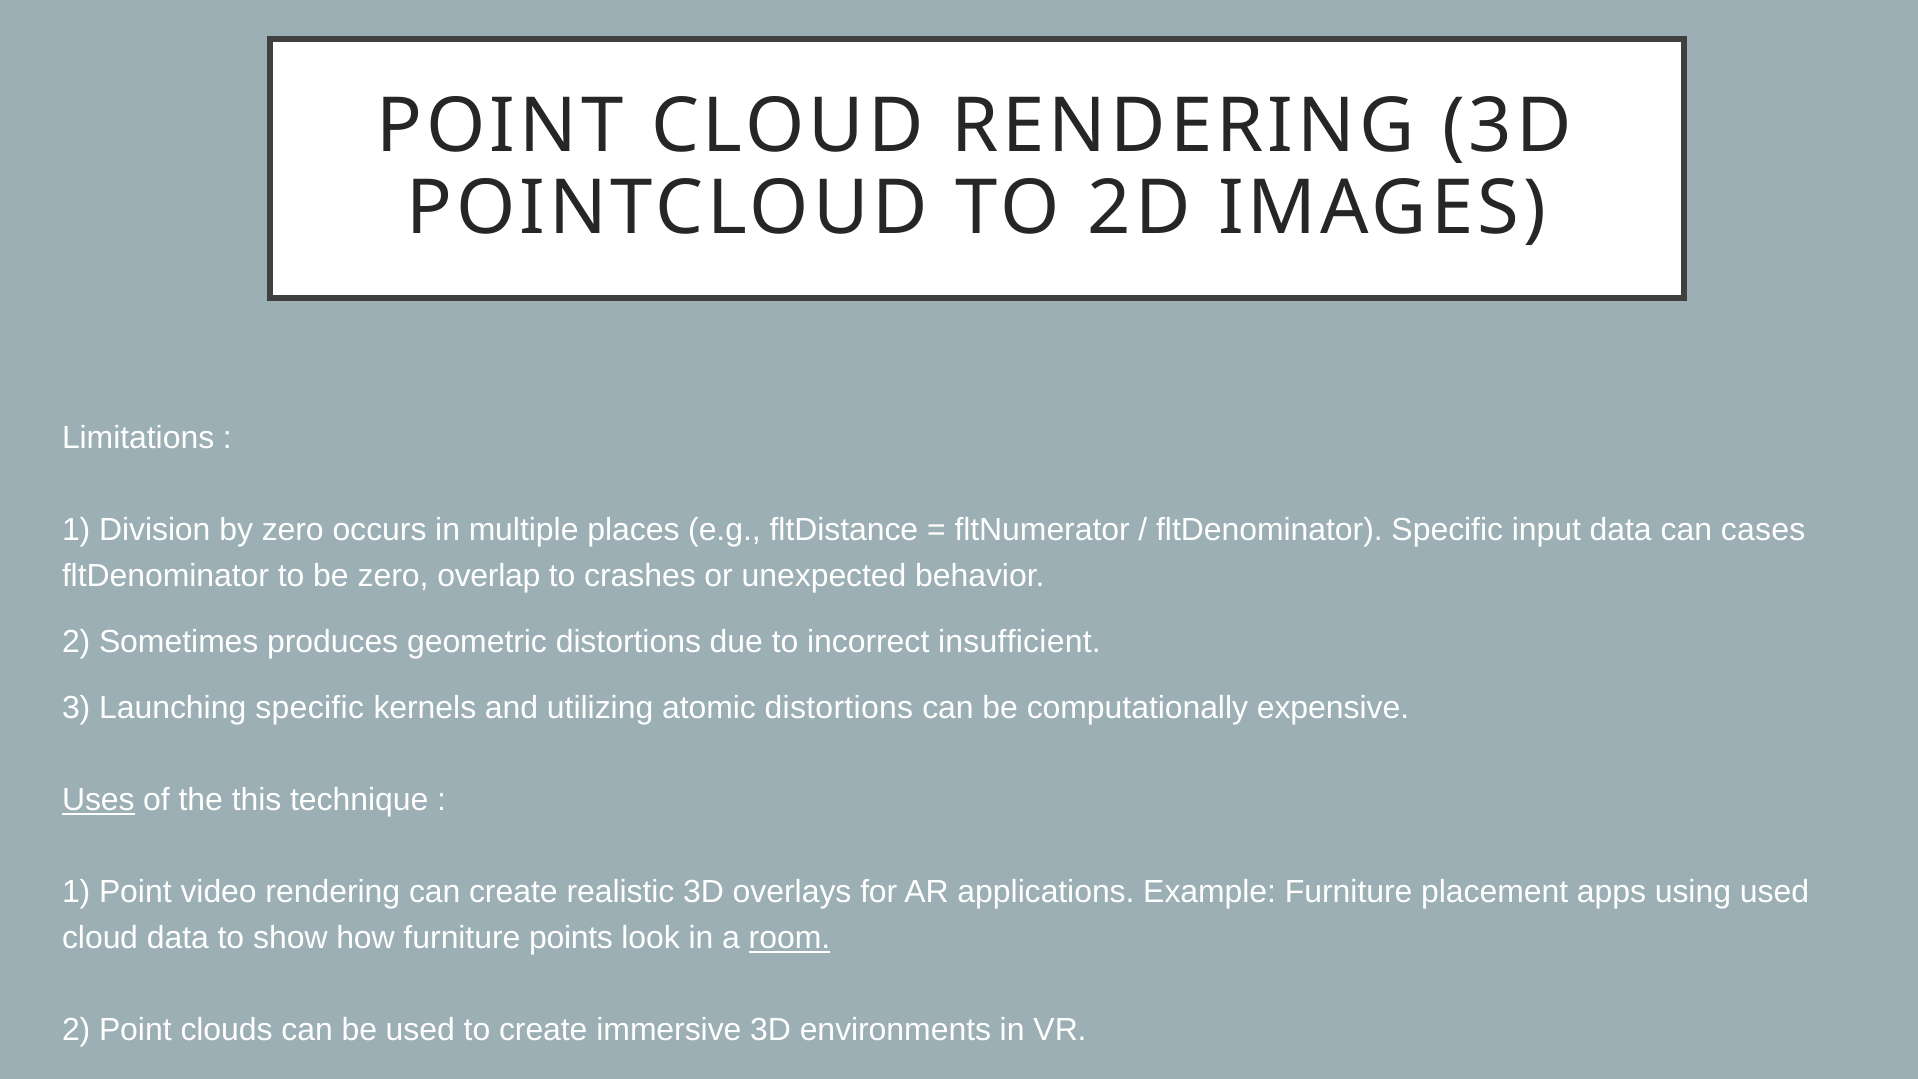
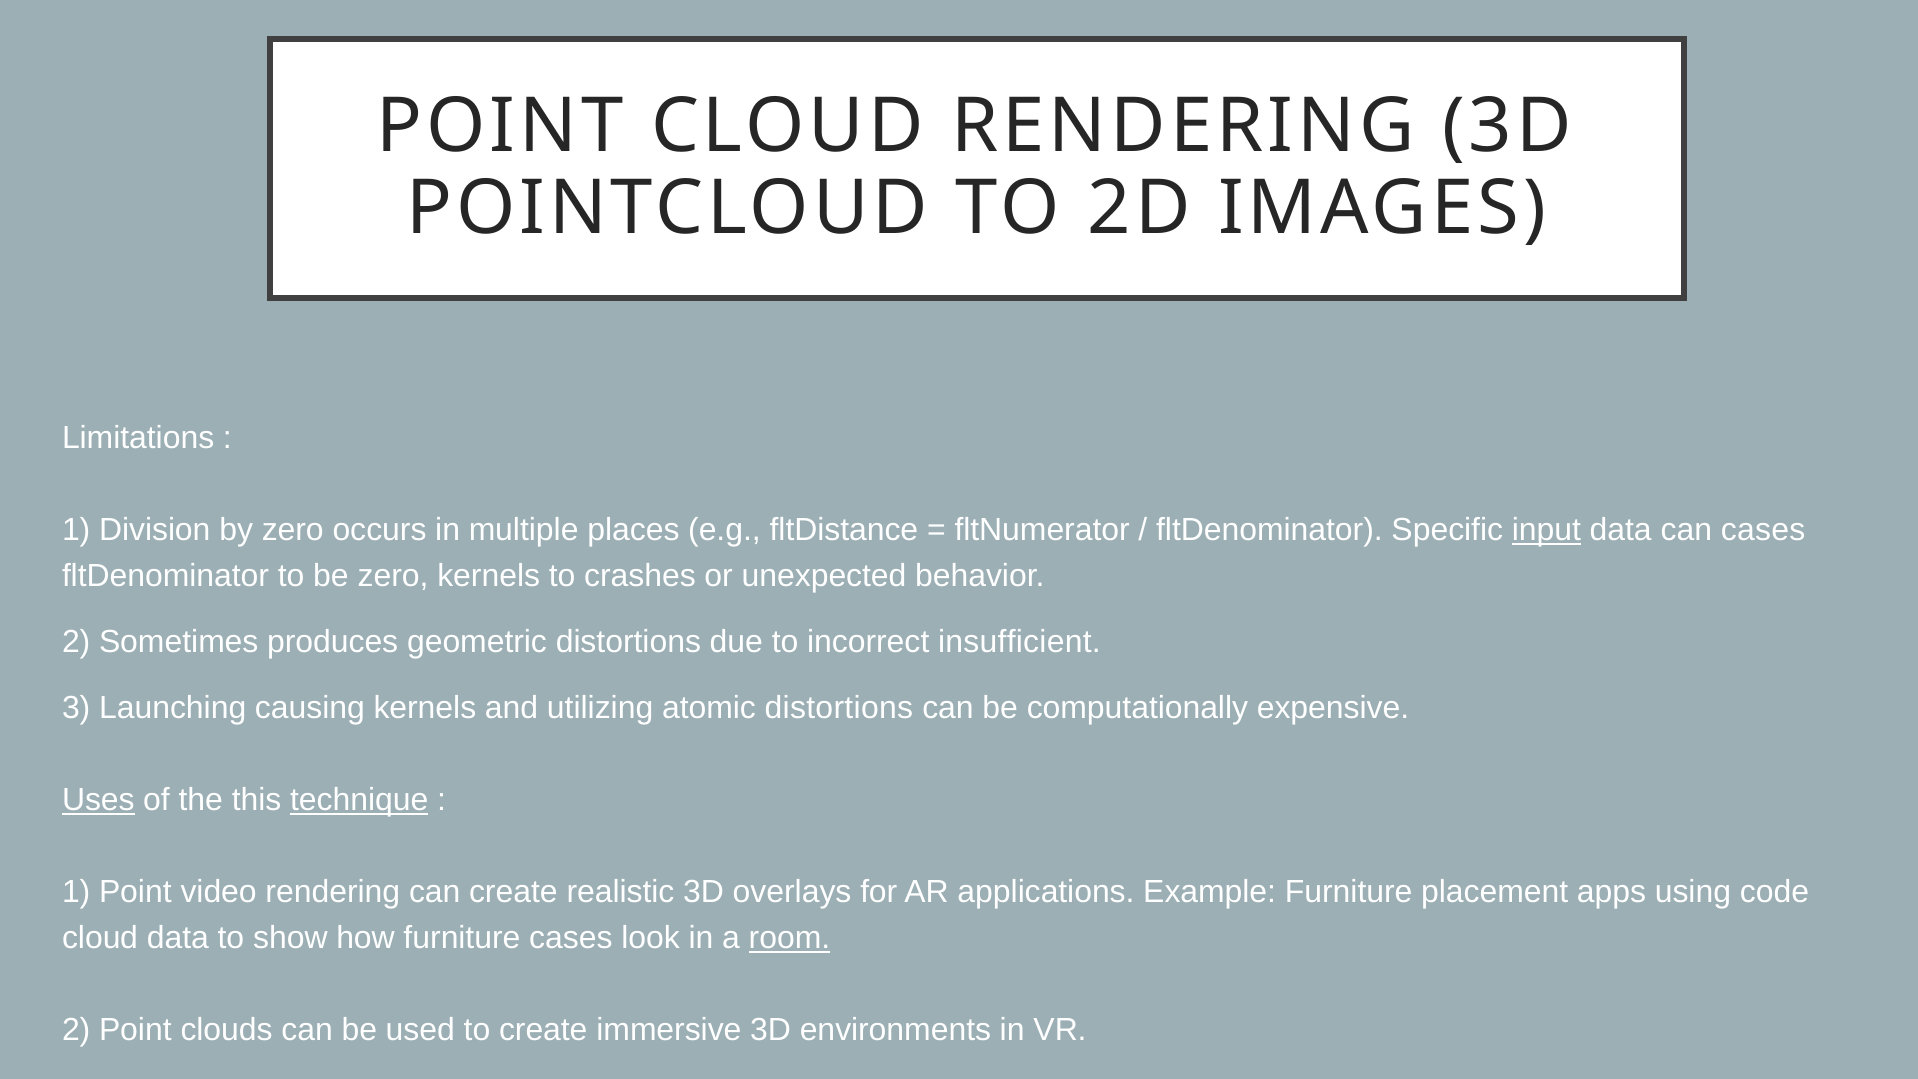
input underline: none -> present (1546, 530)
zero overlap: overlap -> kernels (489, 576)
Launching specific: specific -> causing (310, 708)
technique underline: none -> present (359, 800)
using used: used -> code (1774, 892)
furniture points: points -> cases (571, 938)
